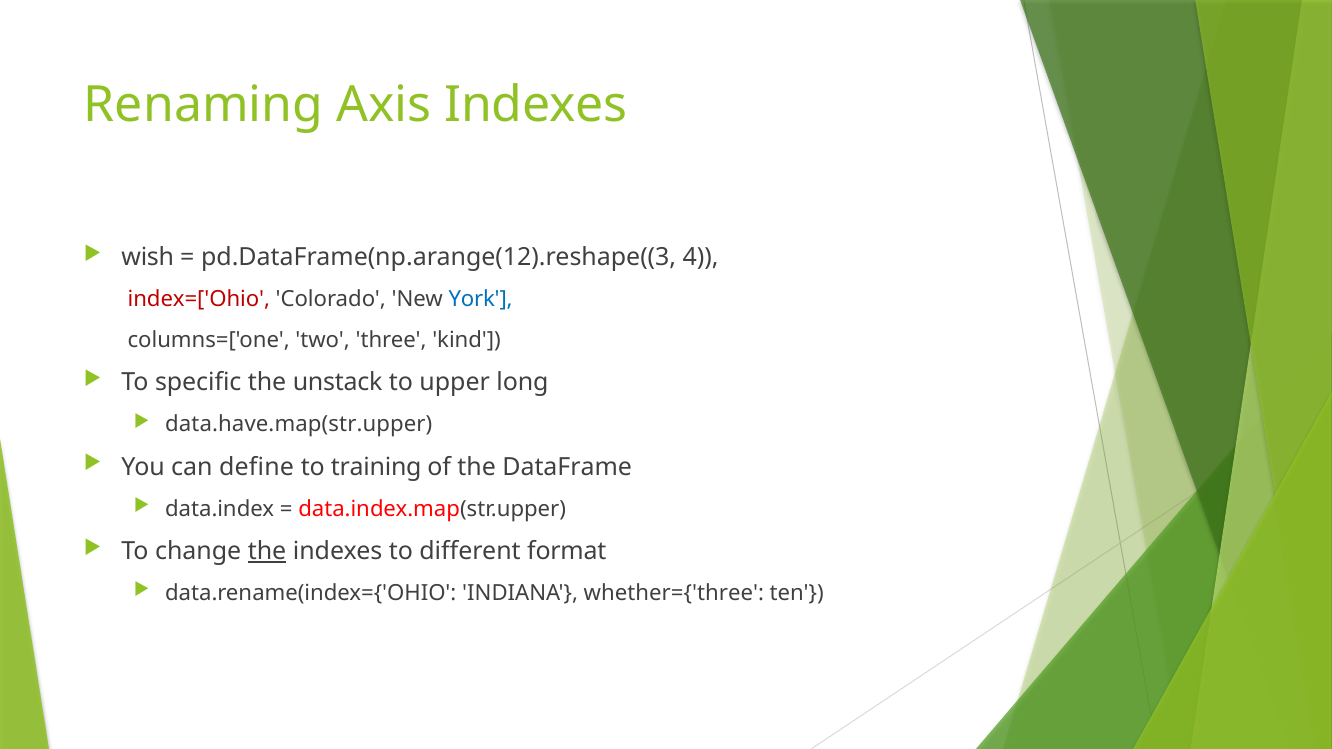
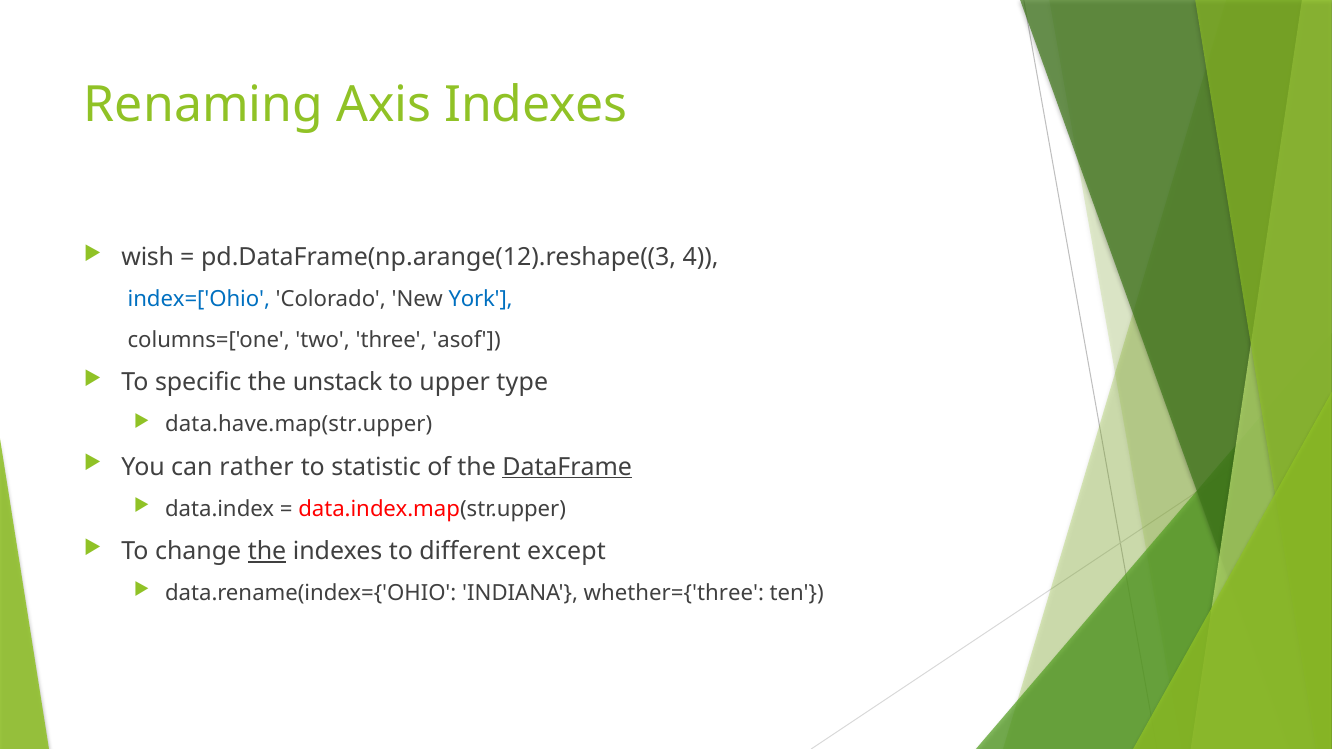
index=['Ohio colour: red -> blue (199, 300)
kind: kind -> asof (466, 340)
long: long -> type (522, 383)
define: define -> rather (257, 467)
training: training -> statistic (376, 467)
DataFrame underline: none -> present (567, 467)
format: format -> except (567, 551)
